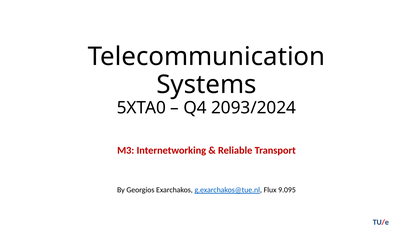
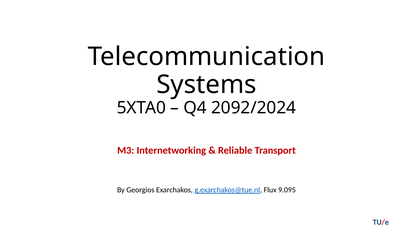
2093/2024: 2093/2024 -> 2092/2024 (254, 108)
